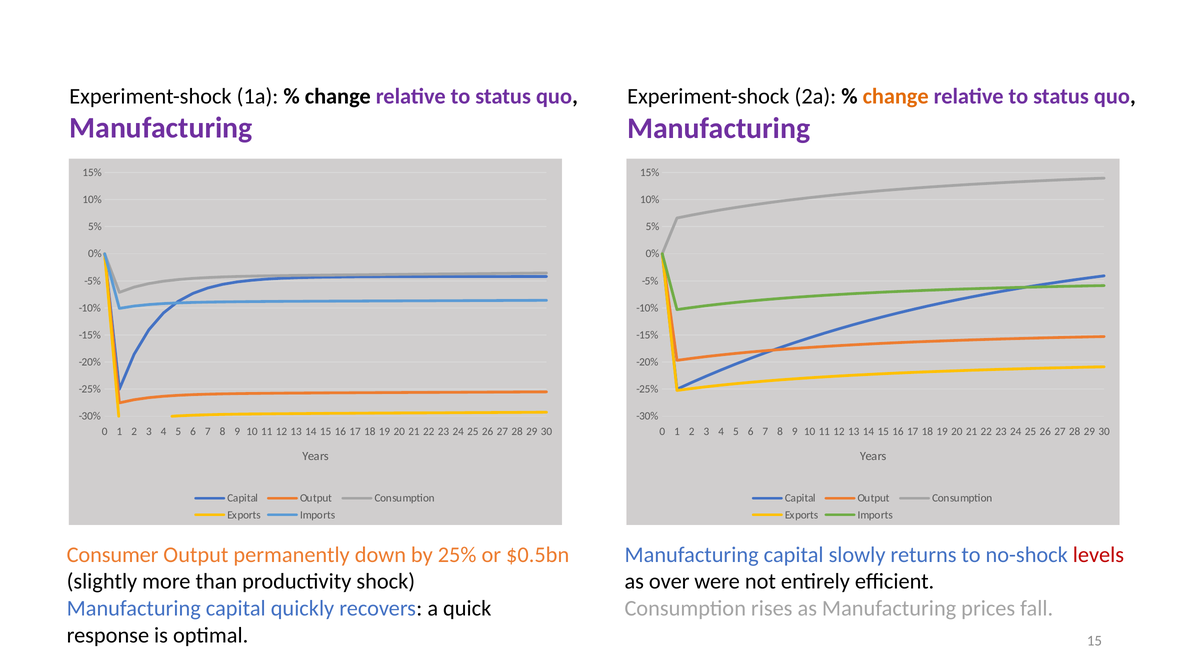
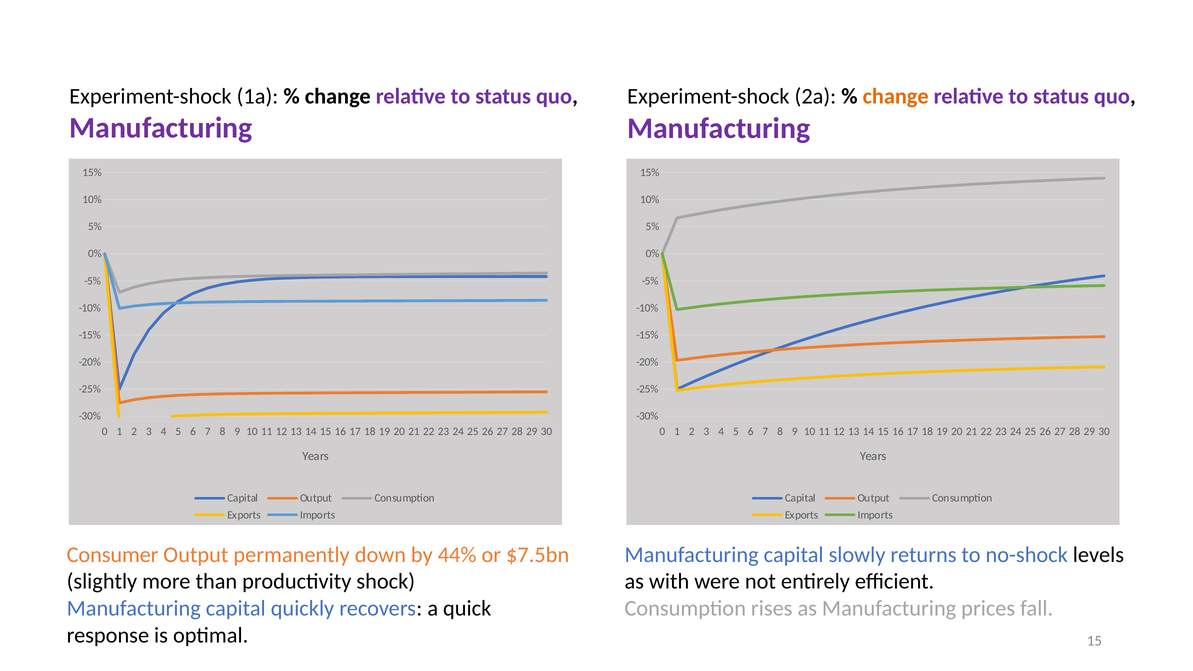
25%: 25% -> 44% (457, 555)
$0.5bn: $0.5bn -> $7.5bn (538, 555)
levels colour: red -> black (1098, 555)
over: over -> with (669, 582)
